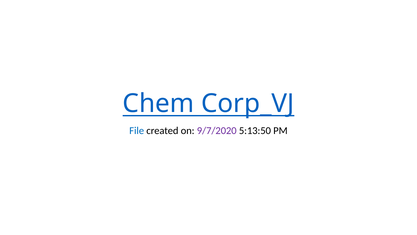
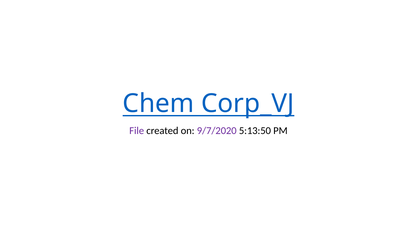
File colour: blue -> purple (137, 130)
